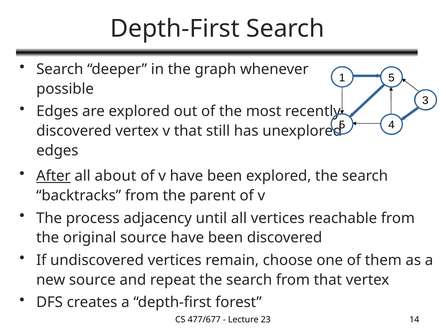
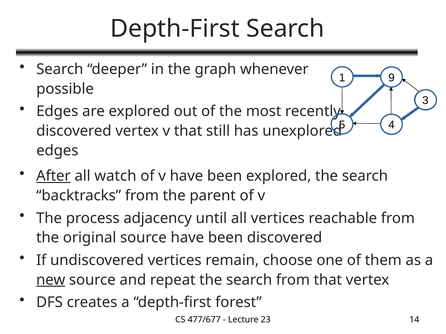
1 5: 5 -> 9 (391, 78)
about: about -> watch (115, 176)
new underline: none -> present (51, 280)
